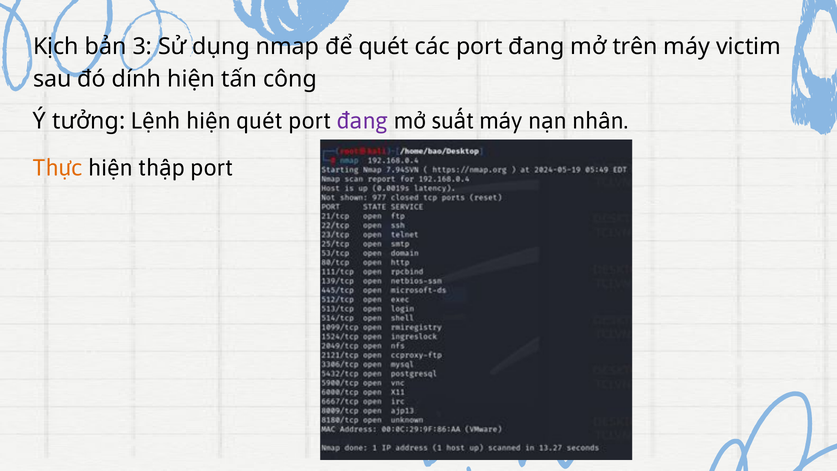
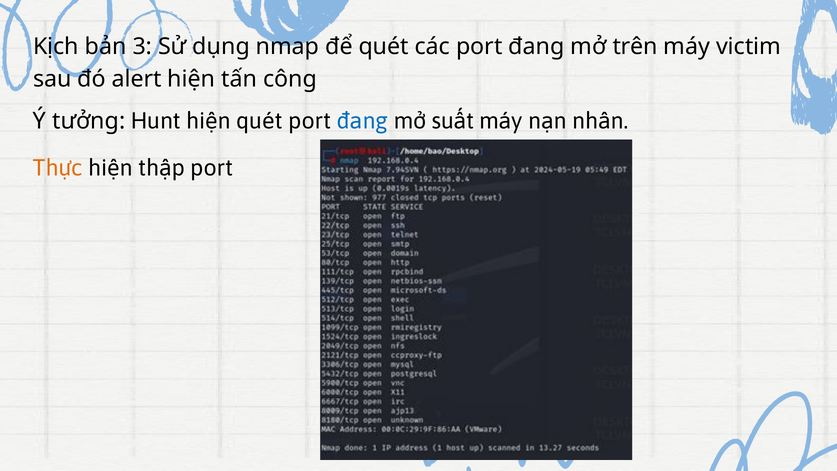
dính: dính -> alert (137, 79)
Lệnh: Lệnh -> Hunt (156, 121)
đang colour: purple -> blue (362, 121)
